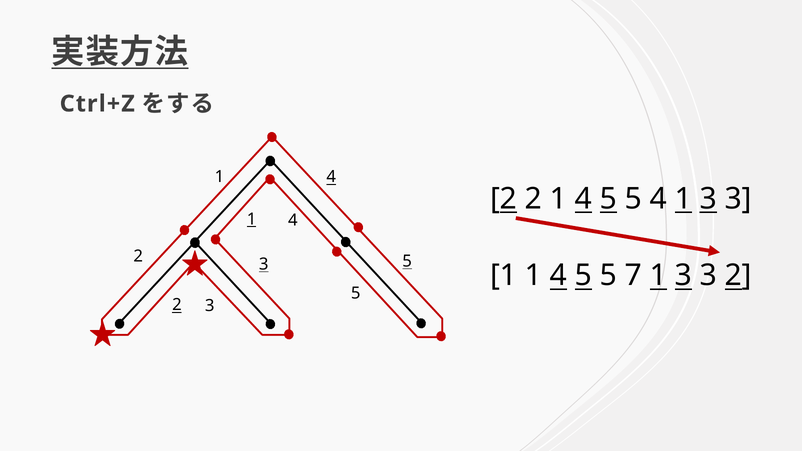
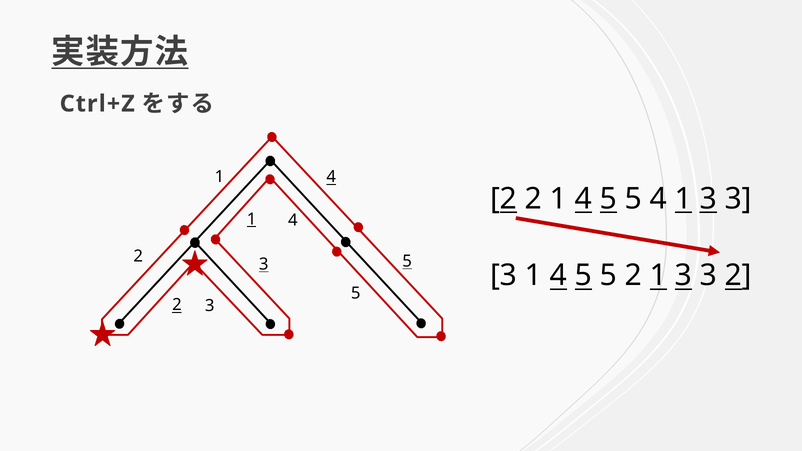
1: 1 -> 3 (504, 276)
5 5 7: 7 -> 2 (633, 276)
